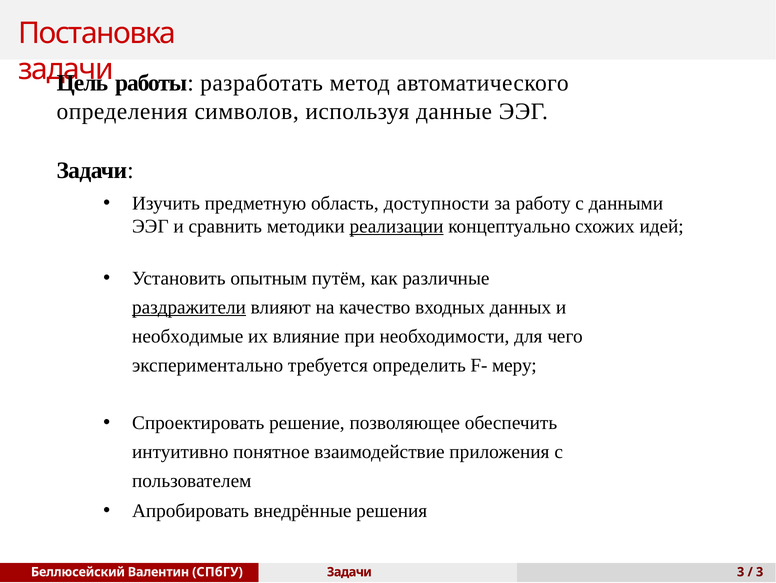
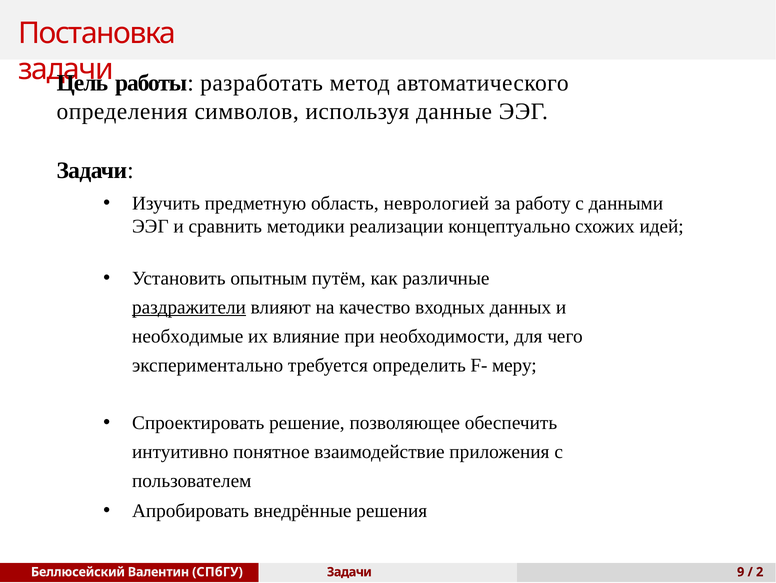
доступности: доступности -> неврологией (436, 203)
реализации underline: present -> none (397, 226)
Задачи 3: 3 -> 9 (741, 572)
3: 3 -> 2 (760, 572)
